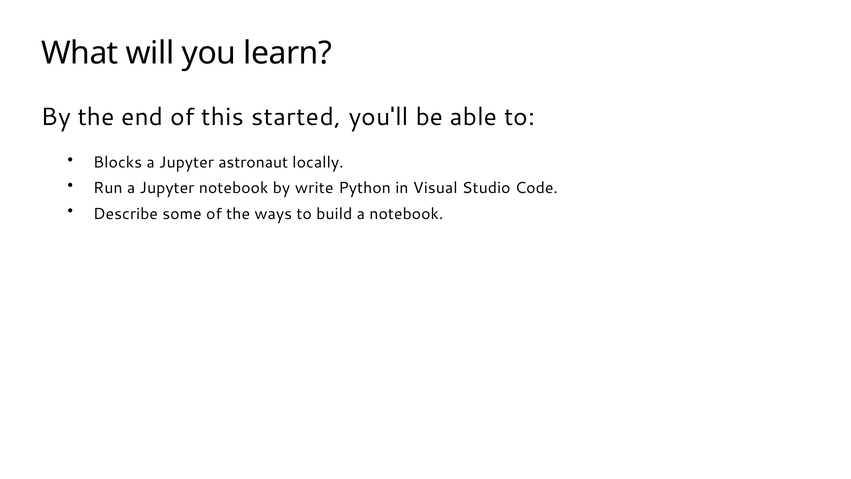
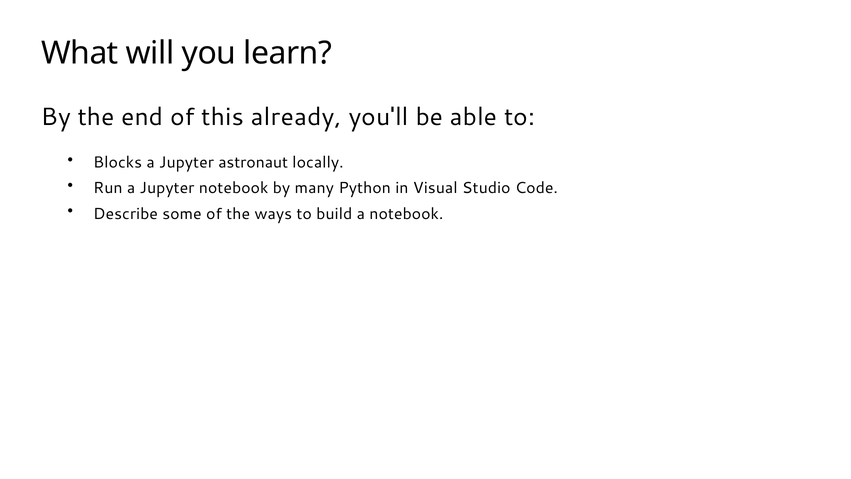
started: started -> already (296, 117)
write: write -> many (314, 188)
